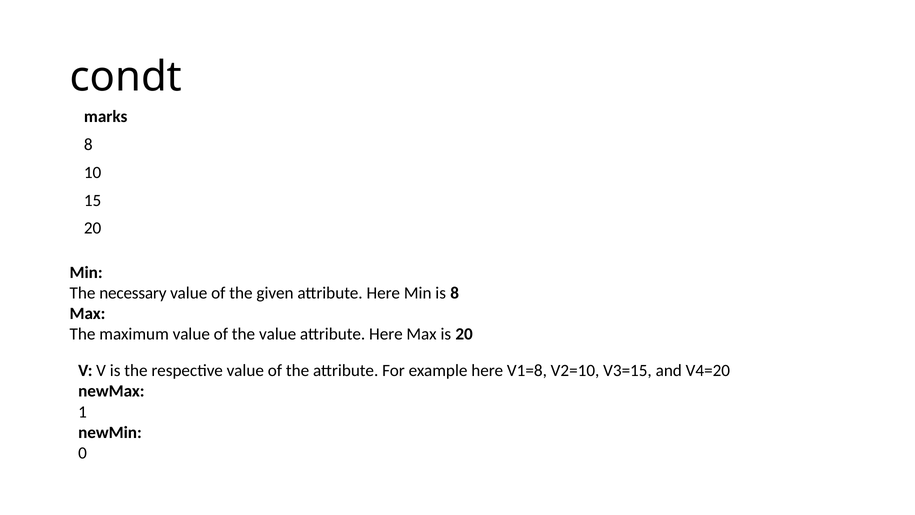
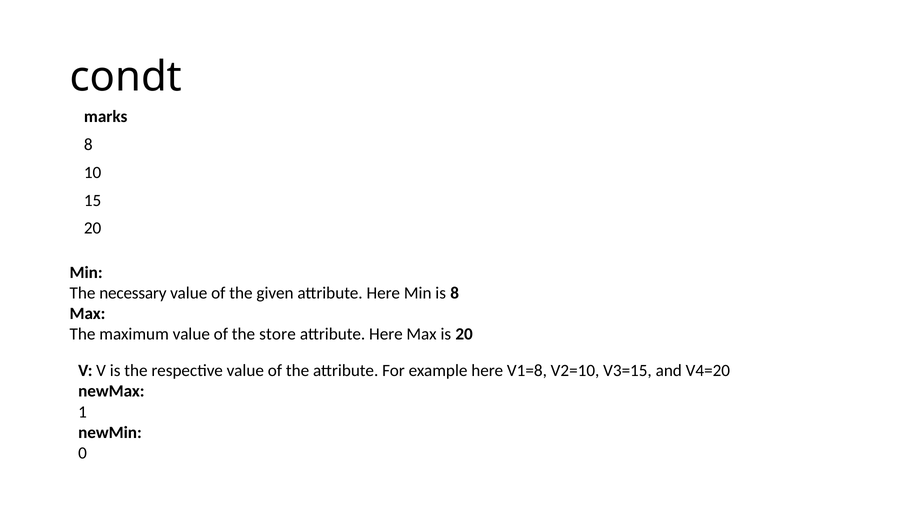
the value: value -> store (278, 334)
